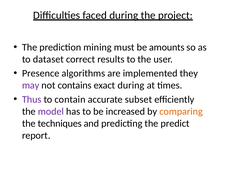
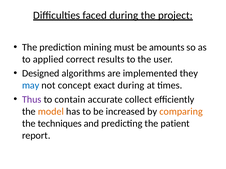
dataset: dataset -> applied (48, 59)
Presence: Presence -> Designed (41, 74)
may colour: purple -> blue (31, 86)
contains: contains -> concept (75, 86)
subset: subset -> collect (138, 100)
model colour: purple -> orange (51, 112)
predict: predict -> patient (175, 124)
